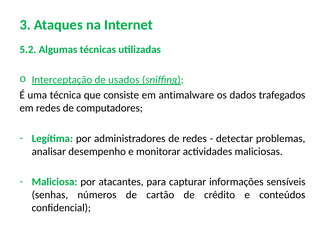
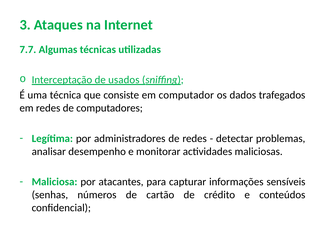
5.2: 5.2 -> 7.7 (28, 50)
antimalware: antimalware -> computador (186, 95)
